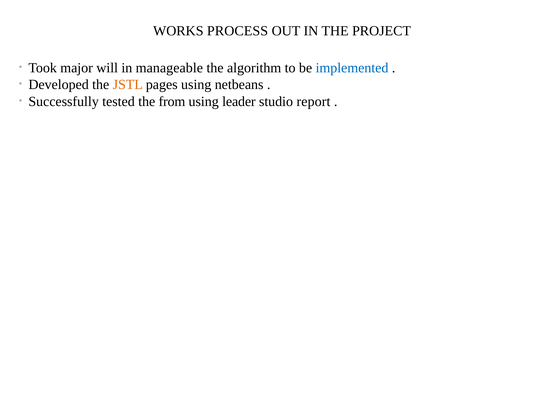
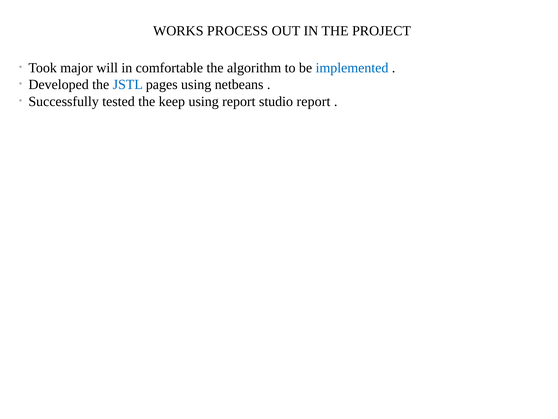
manageable: manageable -> comfortable (169, 68)
JSTL colour: orange -> blue (128, 85)
from: from -> keep (172, 101)
using leader: leader -> report (239, 101)
